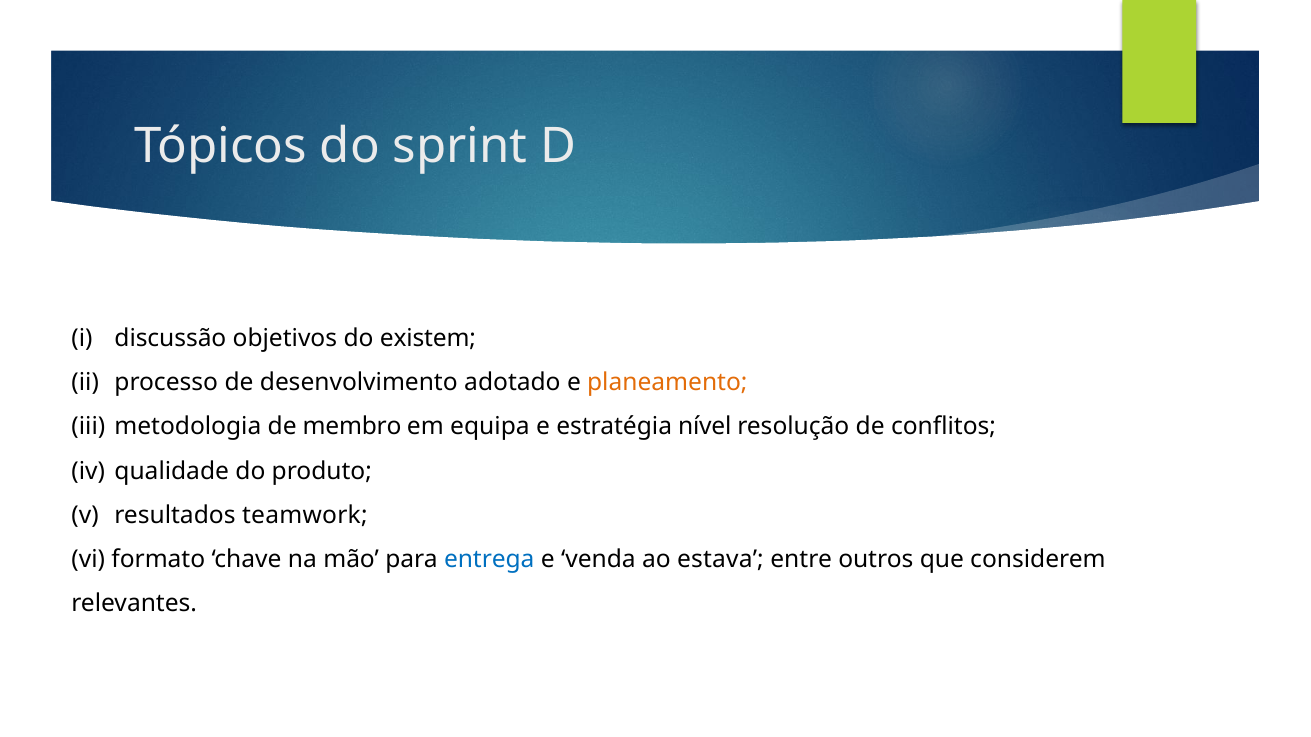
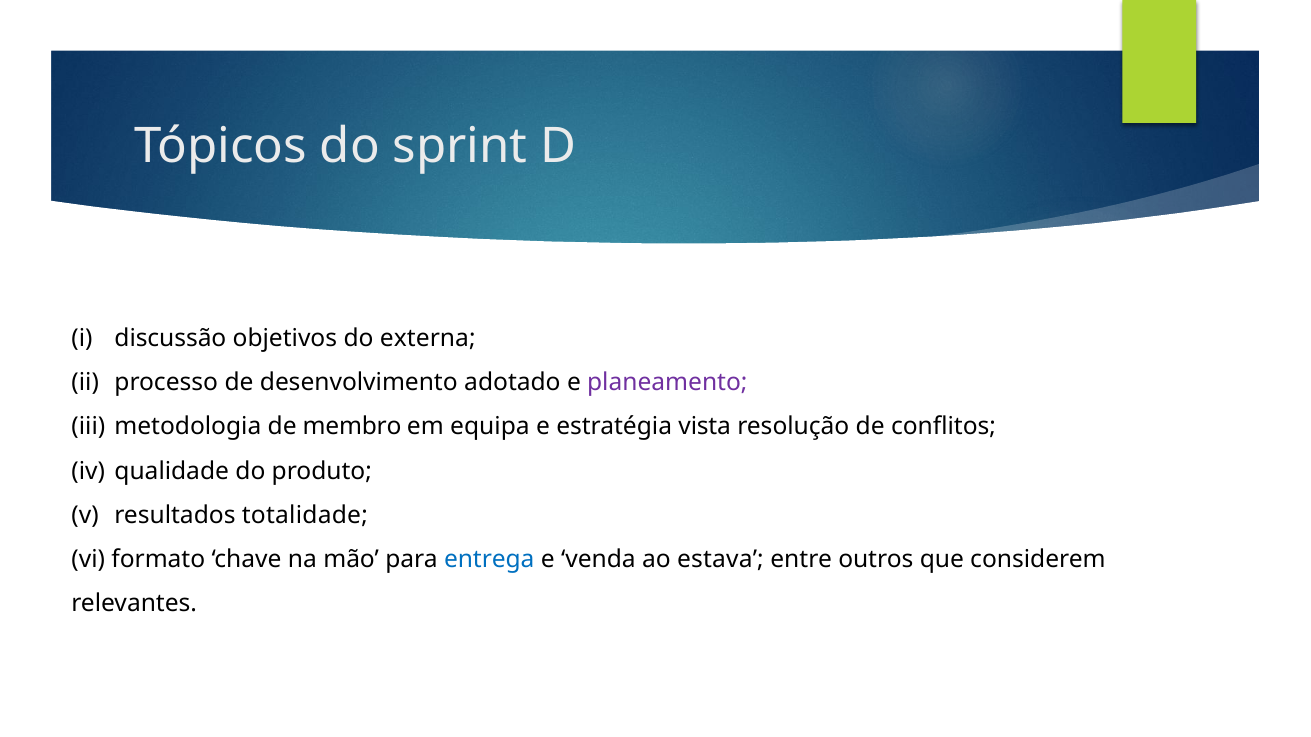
existem: existem -> externa (428, 339)
planeamento colour: orange -> purple (667, 383)
nível: nível -> vista (705, 427)
teamwork: teamwork -> totalidade (305, 516)
